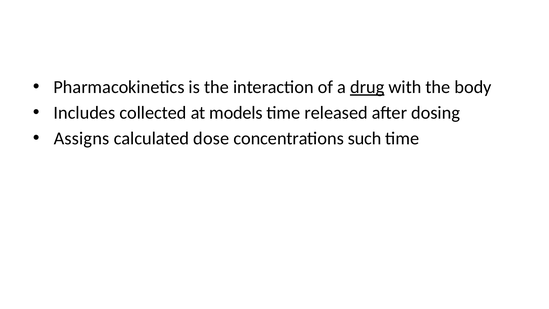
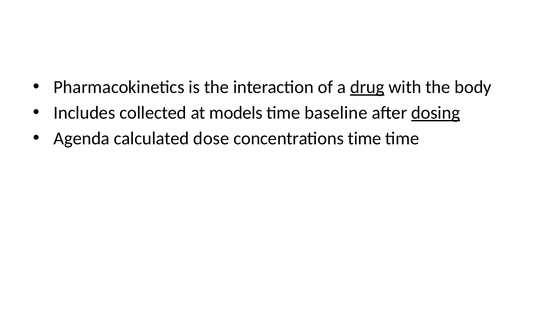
released: released -> baseline (336, 113)
dosing underline: none -> present (436, 113)
Assigns: Assigns -> Agenda (82, 138)
concentrations such: such -> time (365, 138)
